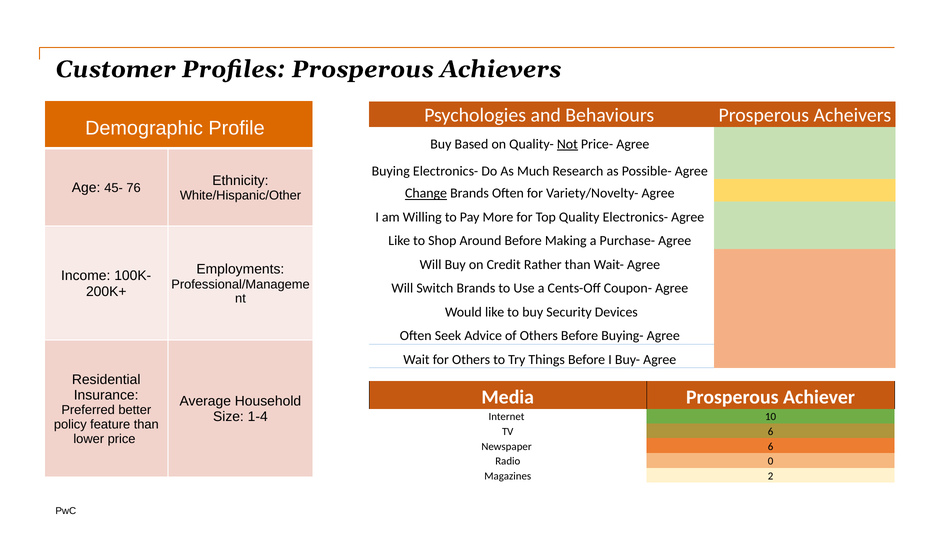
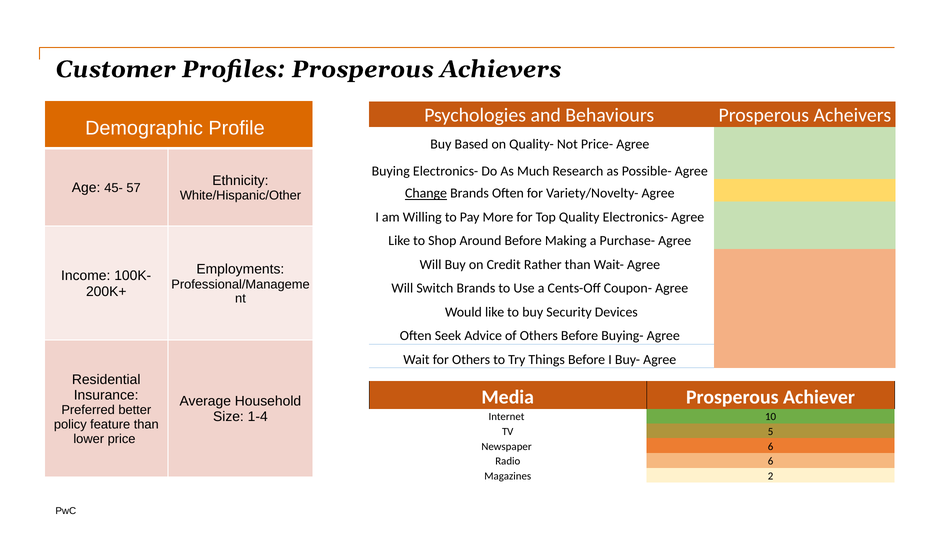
Not underline: present -> none (567, 144)
76: 76 -> 57 (134, 188)
TV 6: 6 -> 5 (771, 432)
Radio 0: 0 -> 6 (771, 462)
